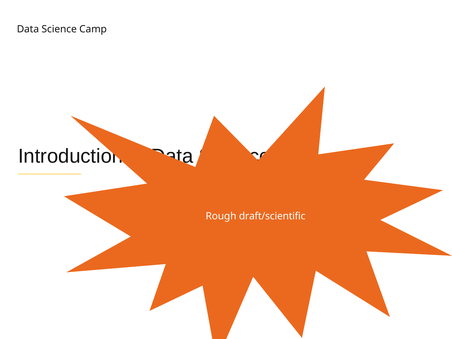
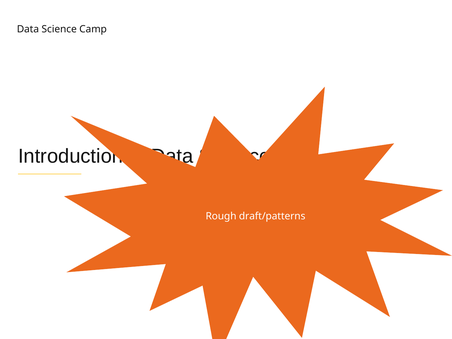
draft/scientific: draft/scientific -> draft/patterns (272, 216)
